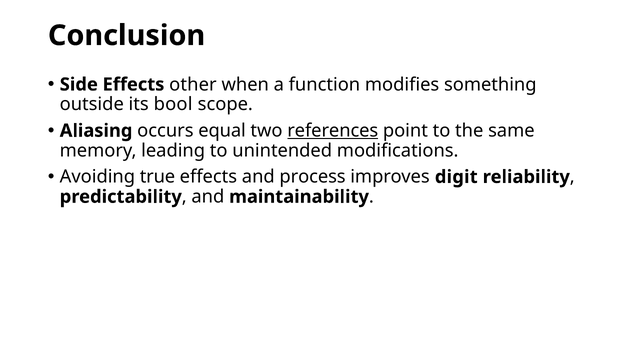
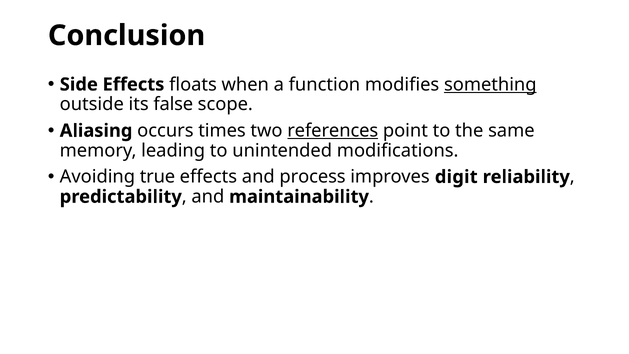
other: other -> floats (193, 84)
something underline: none -> present (490, 84)
bool: bool -> false (173, 104)
equal: equal -> times (222, 131)
